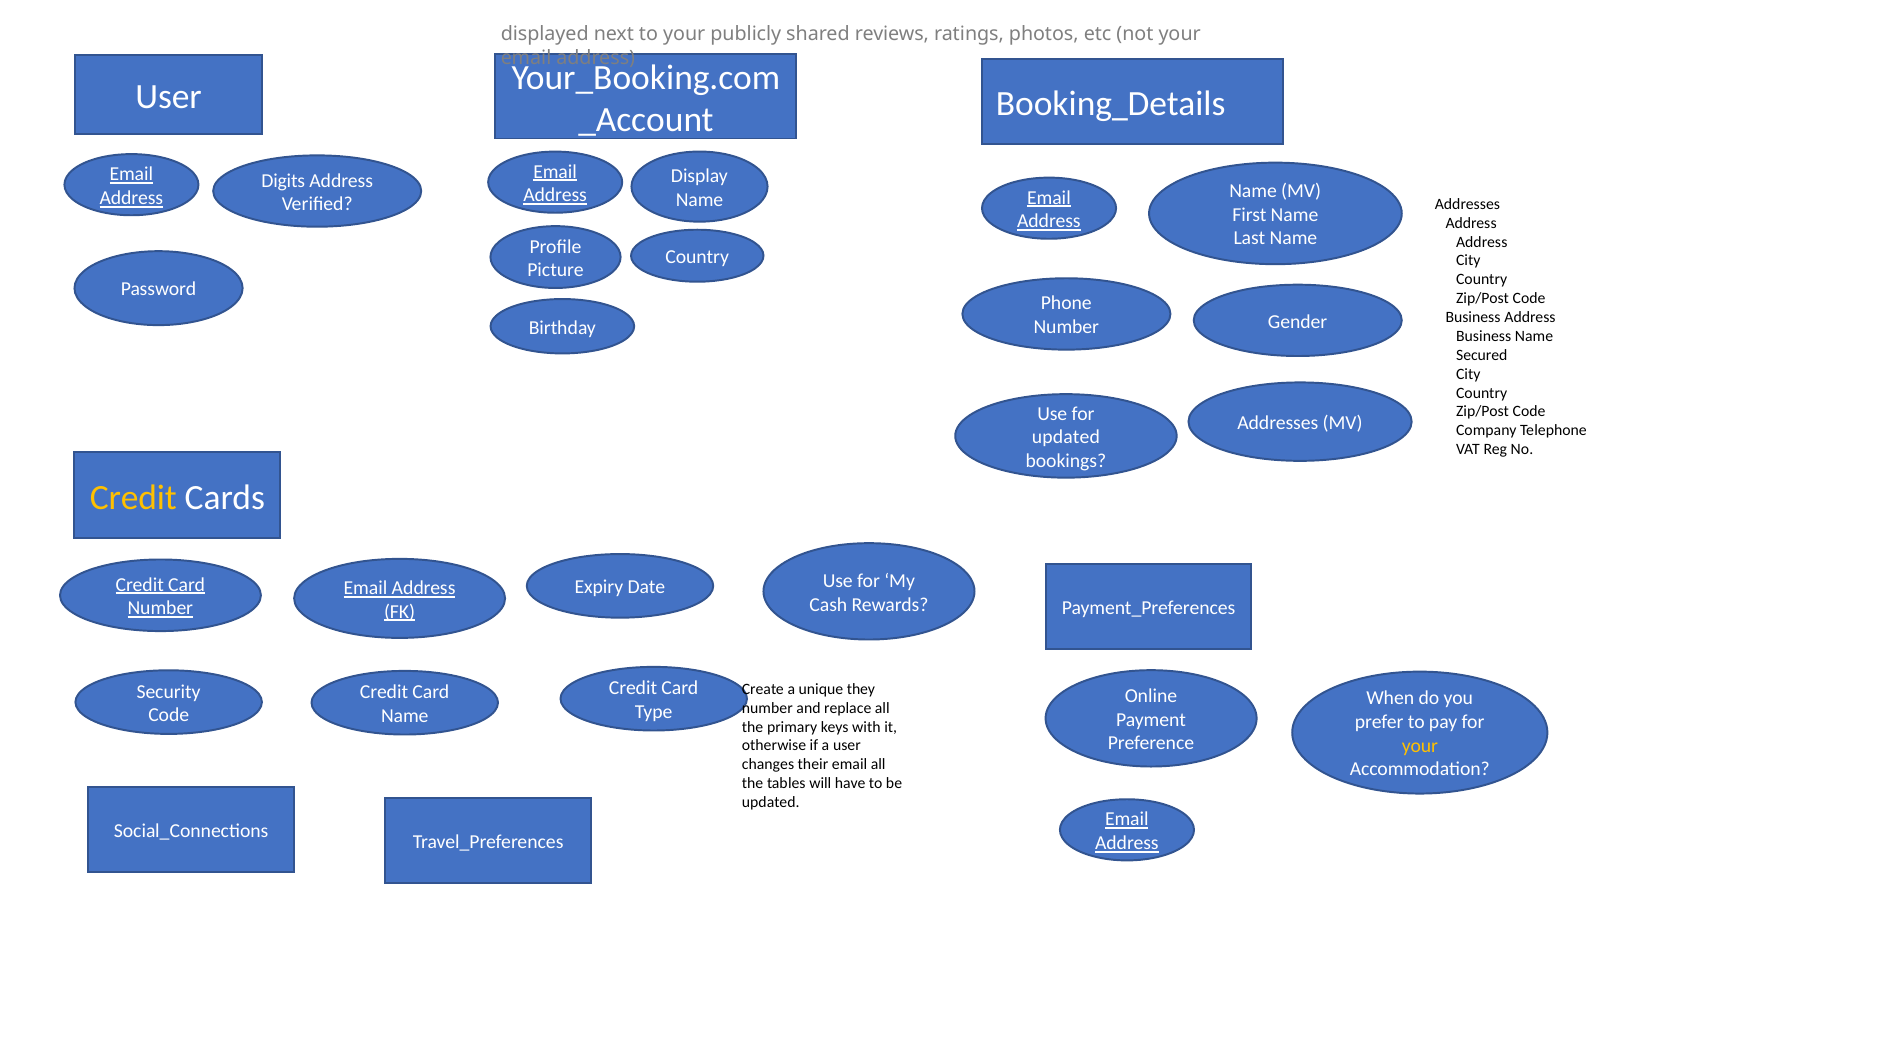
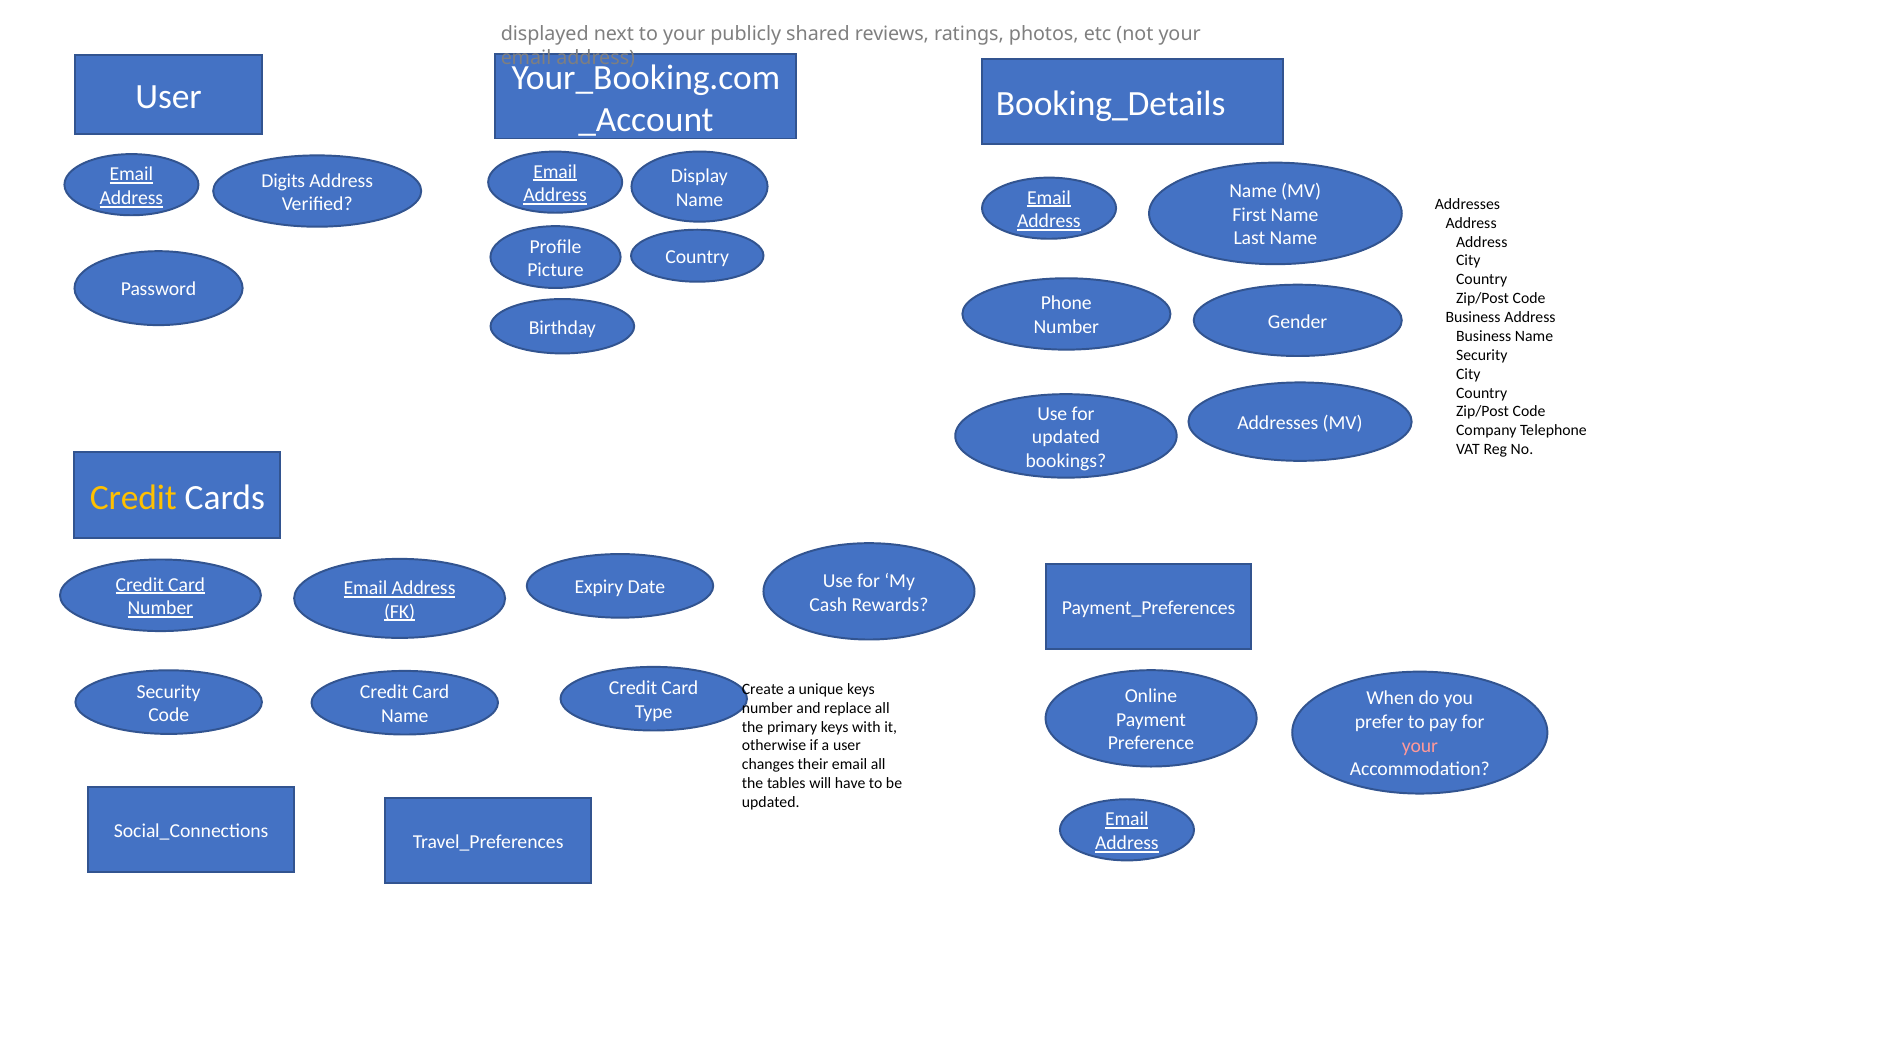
Secured: Secured -> Security (1482, 355)
unique they: they -> keys (861, 689)
your colour: yellow -> pink (1420, 746)
